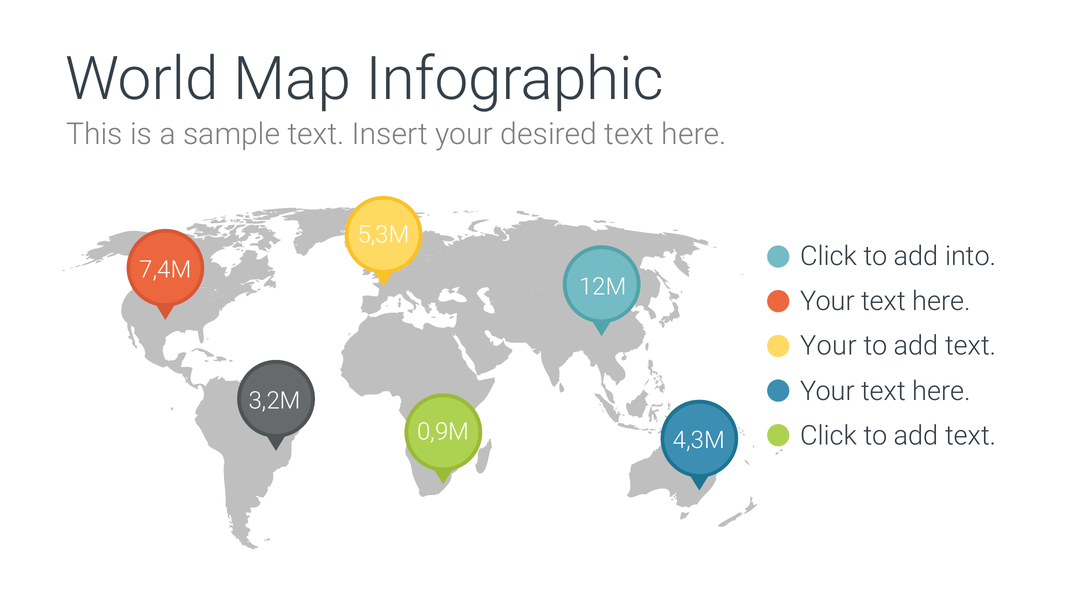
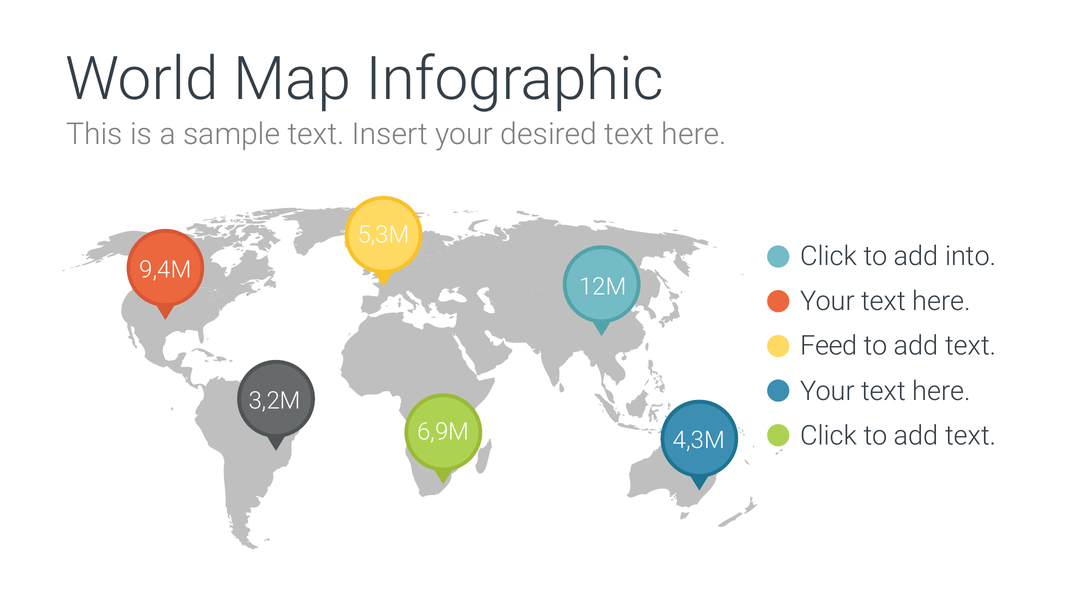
7,4M: 7,4M -> 9,4M (165, 270)
Your: Your -> Feed (829, 346)
0,9M: 0,9M -> 6,9M (443, 431)
